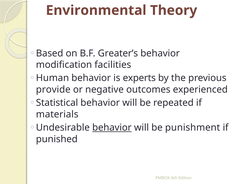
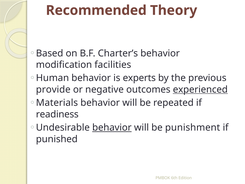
Environmental: Environmental -> Recommended (96, 10)
Greater’s: Greater’s -> Charter’s (118, 53)
experienced underline: none -> present (200, 89)
Statistical: Statistical -> Materials (57, 103)
materials: materials -> readiness (57, 114)
